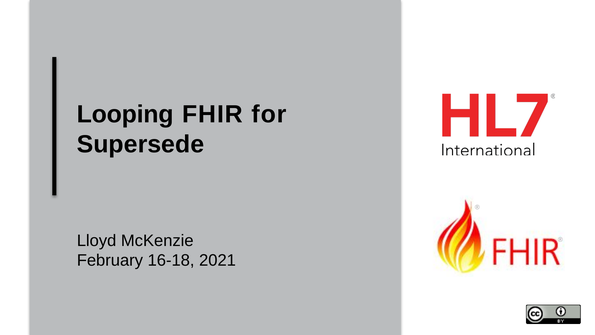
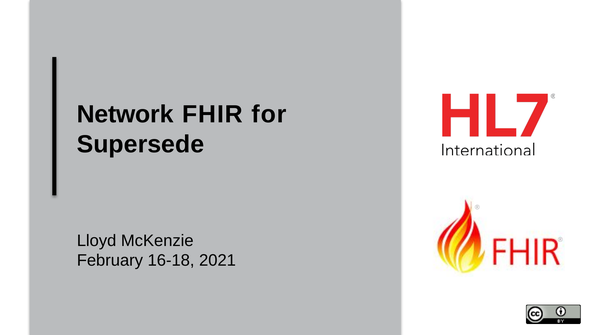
Looping: Looping -> Network (125, 114)
